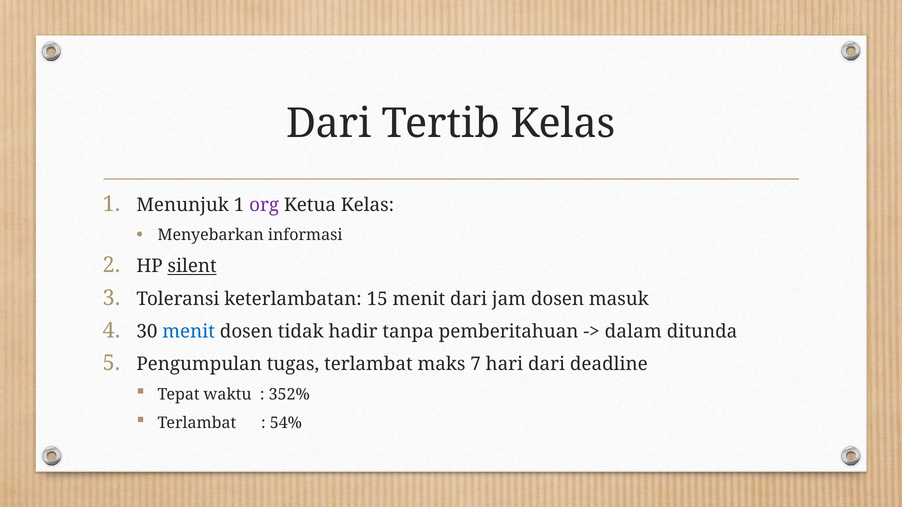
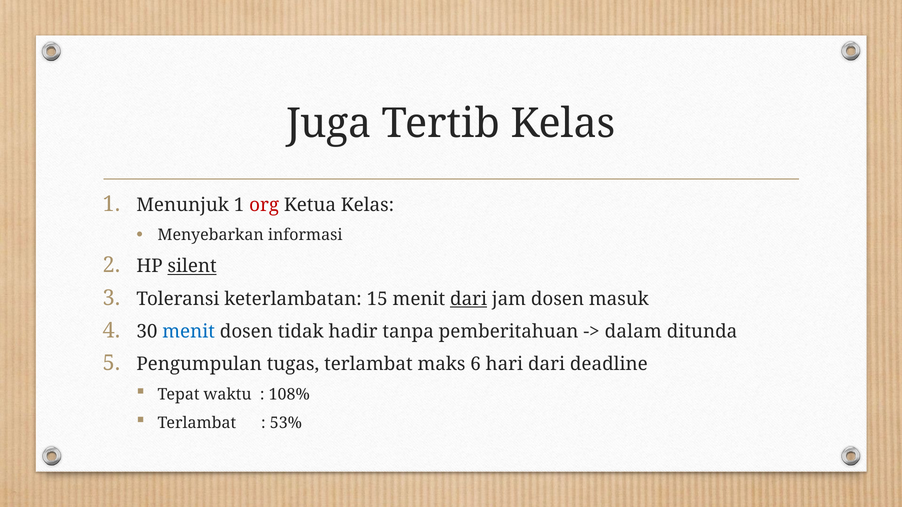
Dari: Dari -> Juga (329, 124)
org colour: purple -> red (264, 205)
dari underline: none -> present (469, 299)
7: 7 -> 6 (476, 365)
352%: 352% -> 108% (289, 395)
54%: 54% -> 53% (286, 423)
